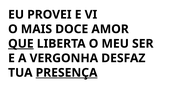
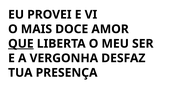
PRESENÇA underline: present -> none (67, 73)
